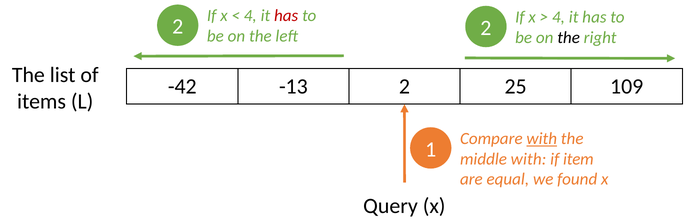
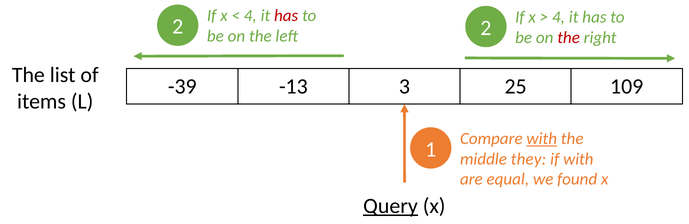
the colour: black -> red (569, 37)
-42: -42 -> -39 (182, 87)
-13 2: 2 -> 3 (405, 87)
middle with: with -> they (529, 159)
if item: item -> with (578, 159)
Query underline: none -> present (391, 206)
